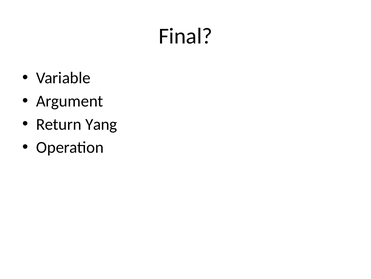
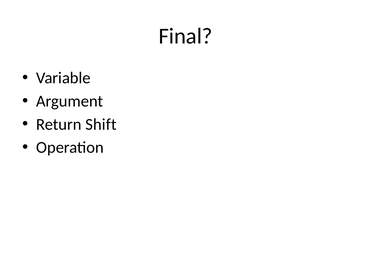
Yang: Yang -> Shift (101, 124)
